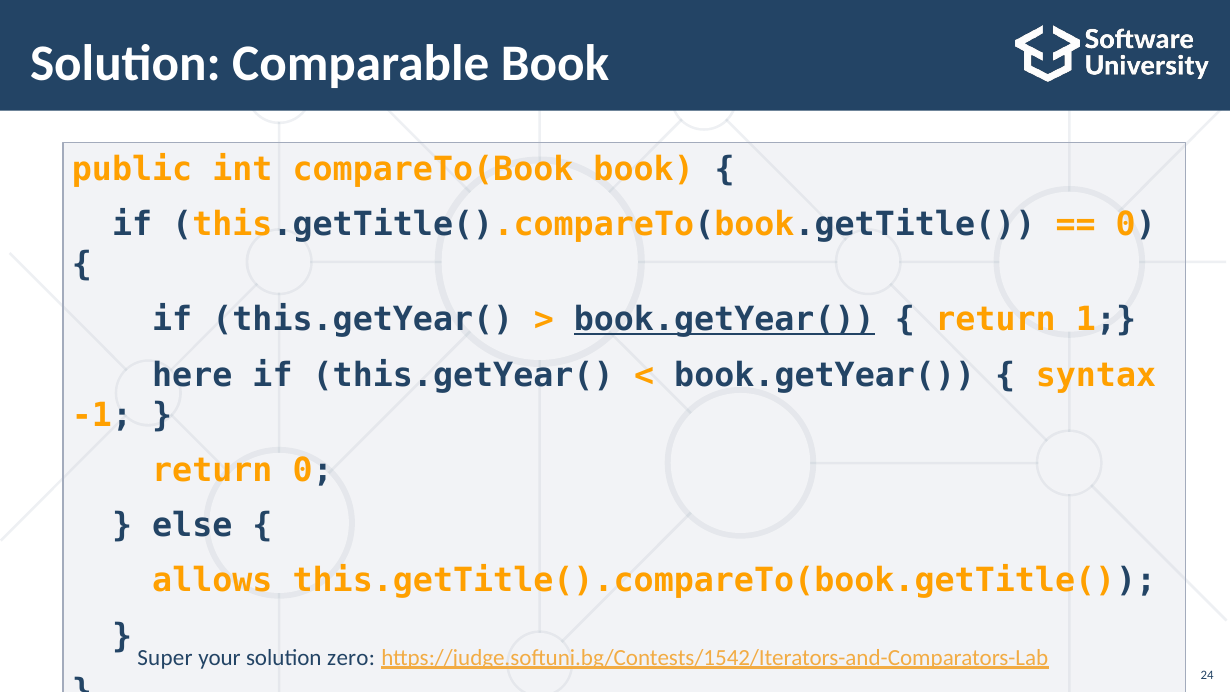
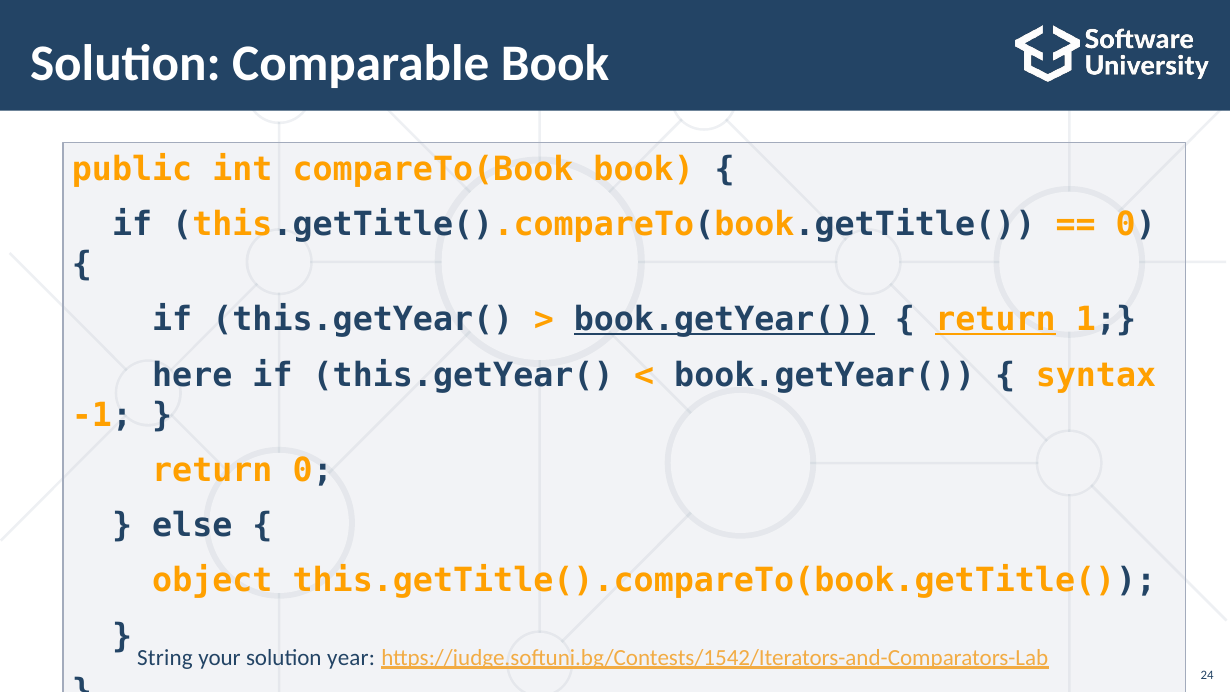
return underline: none -> present (996, 320)
allows: allows -> object (212, 581)
Super: Super -> String (165, 657)
zero: zero -> year (351, 657)
